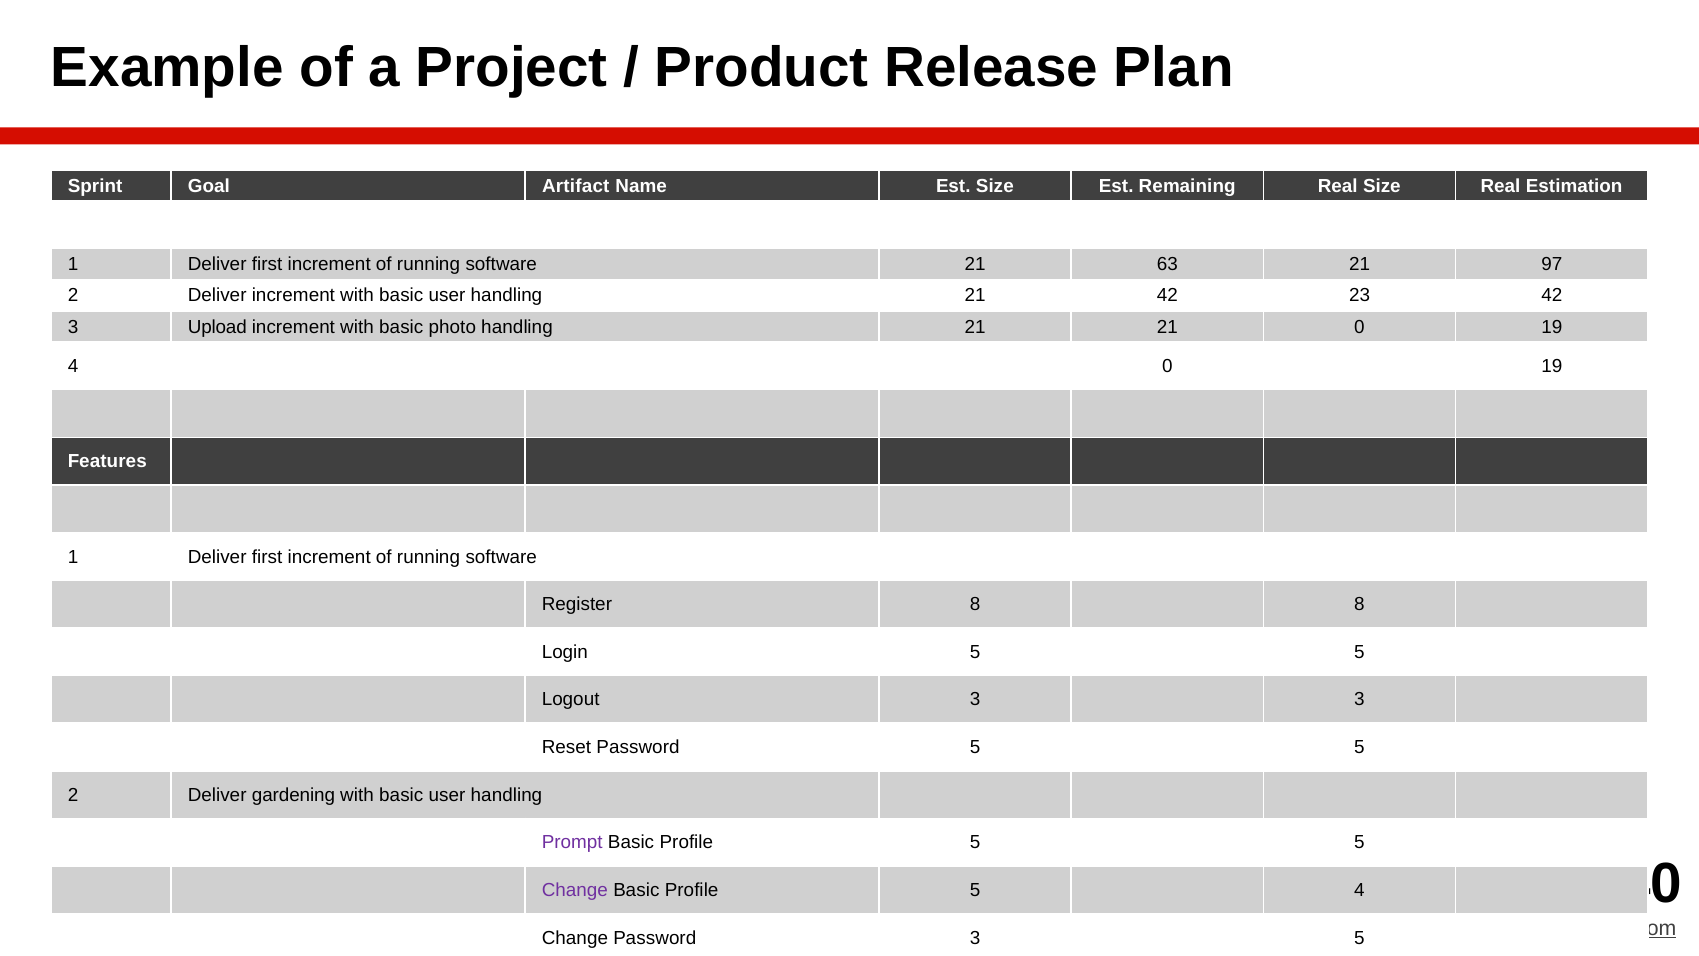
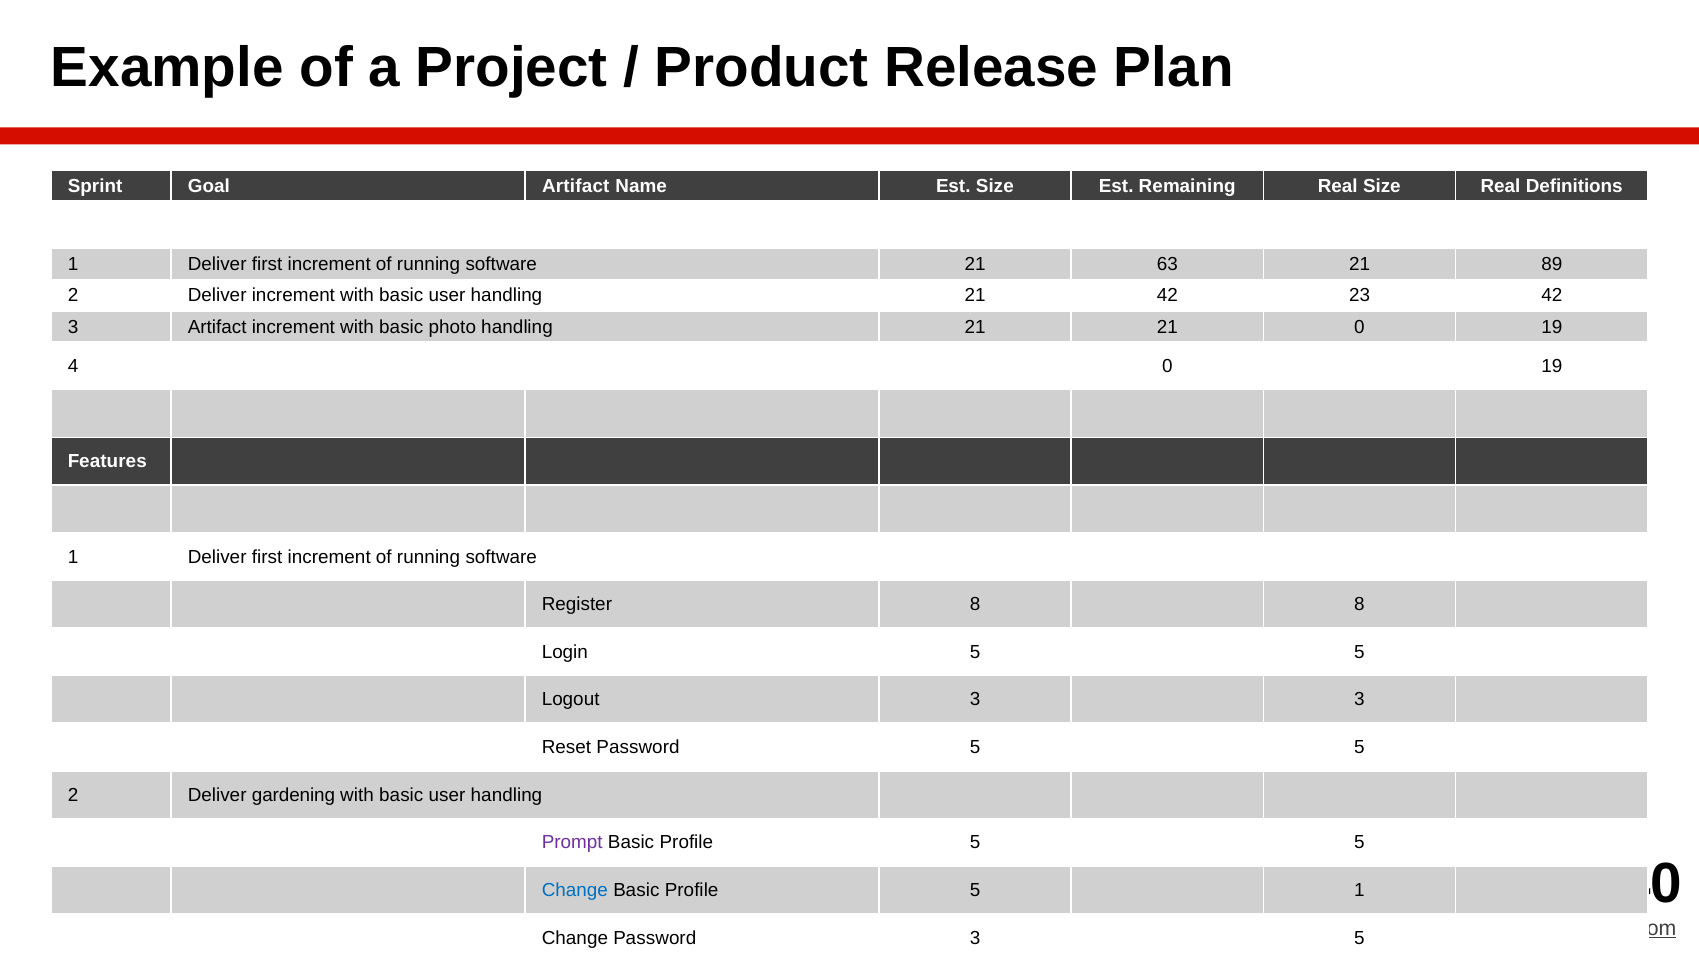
Estimation: Estimation -> Definitions (1574, 186)
97: 97 -> 89 (1552, 265)
3 Upload: Upload -> Artifact (217, 327)
Change colour: purple -> blue (575, 890)
5 4: 4 -> 1 (1359, 890)
